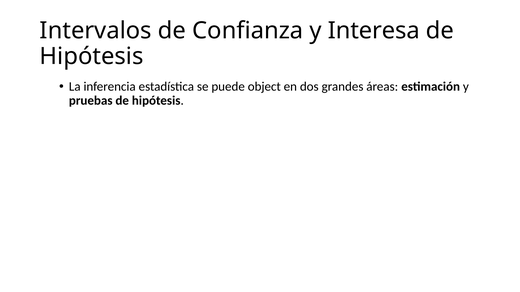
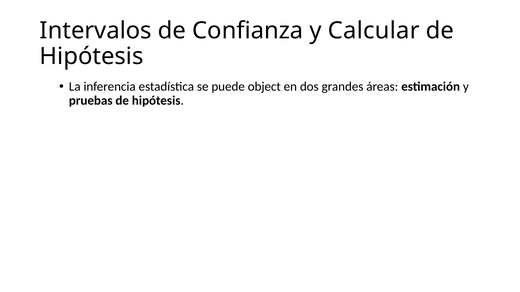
Interesa: Interesa -> Calcular (374, 31)
